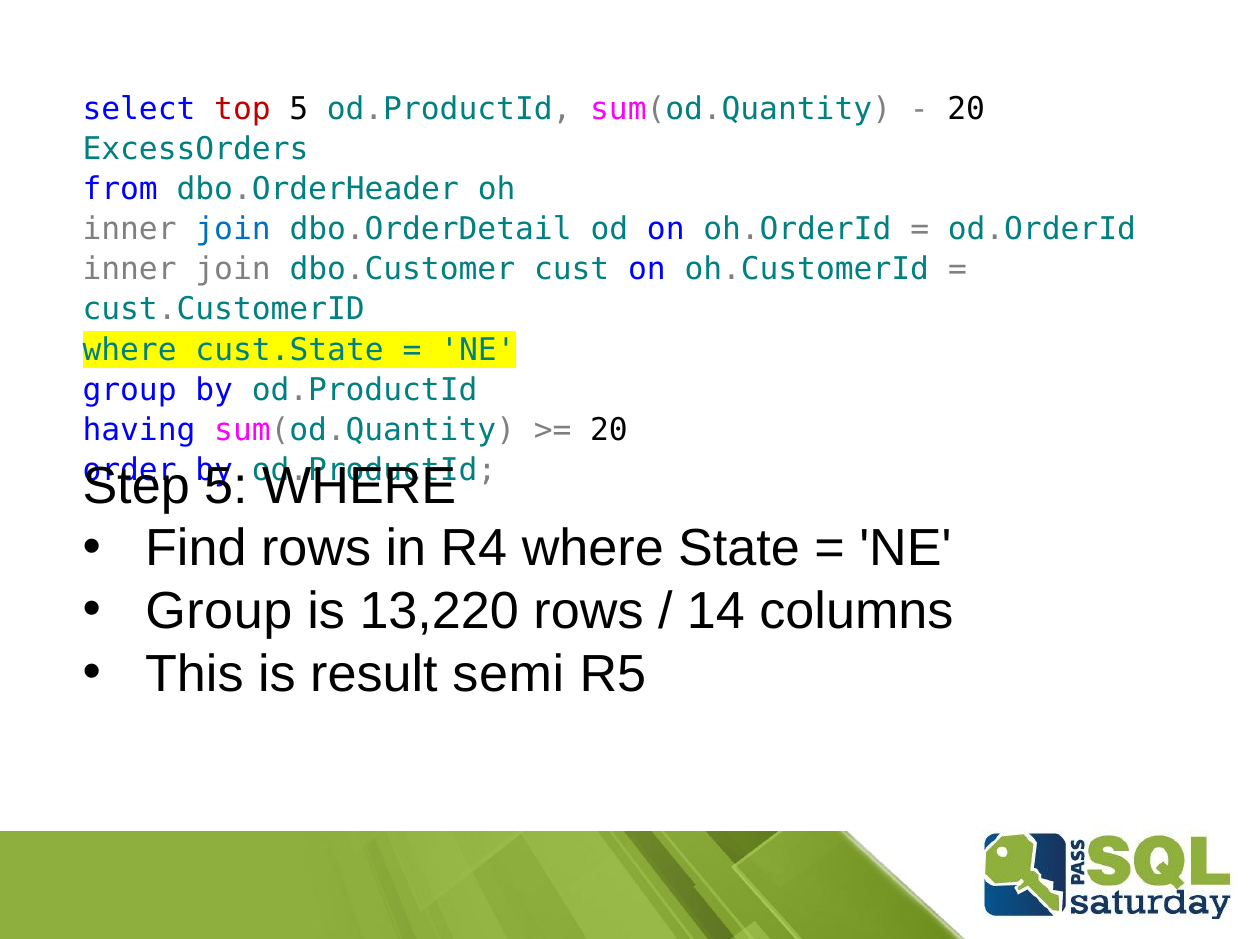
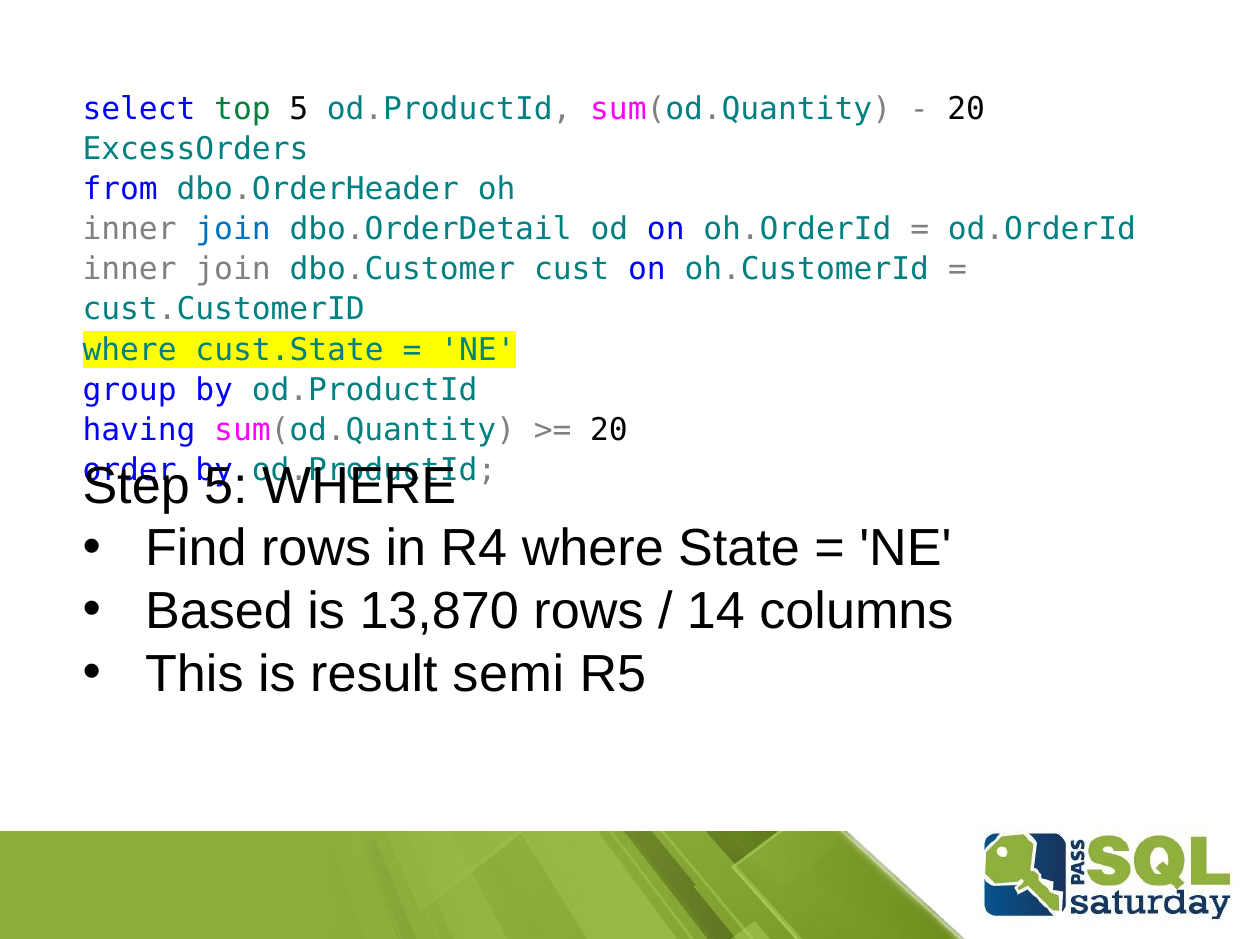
top colour: red -> green (242, 109)
Group: Group -> Based (219, 611)
13,220: 13,220 -> 13,870 (439, 611)
